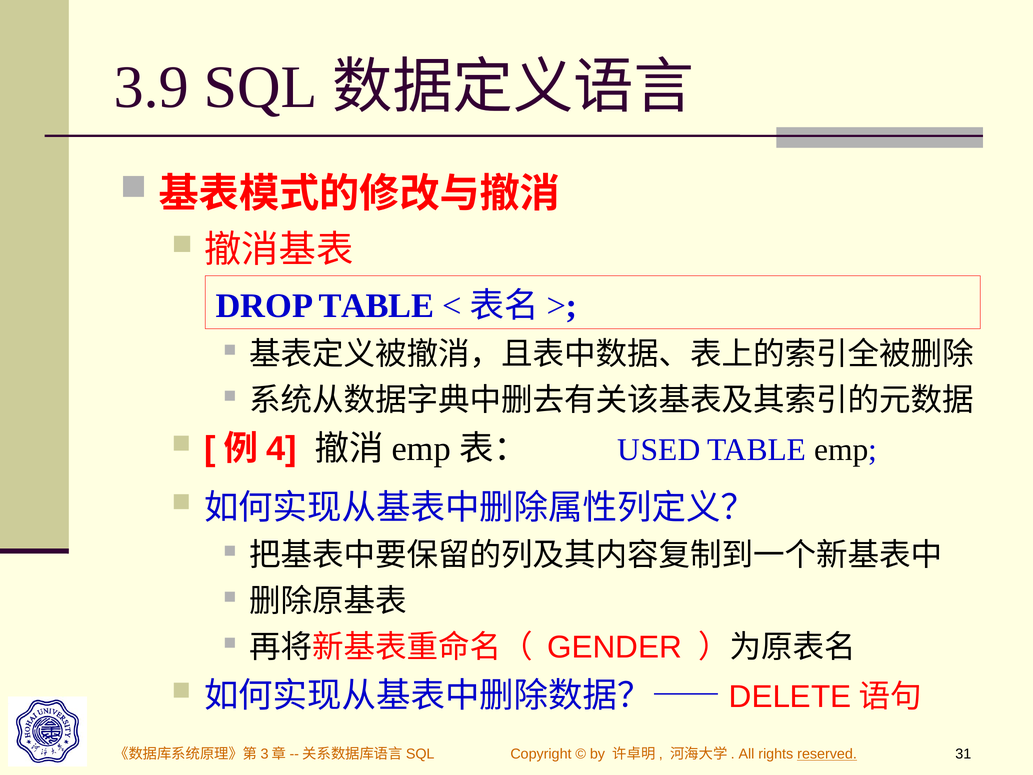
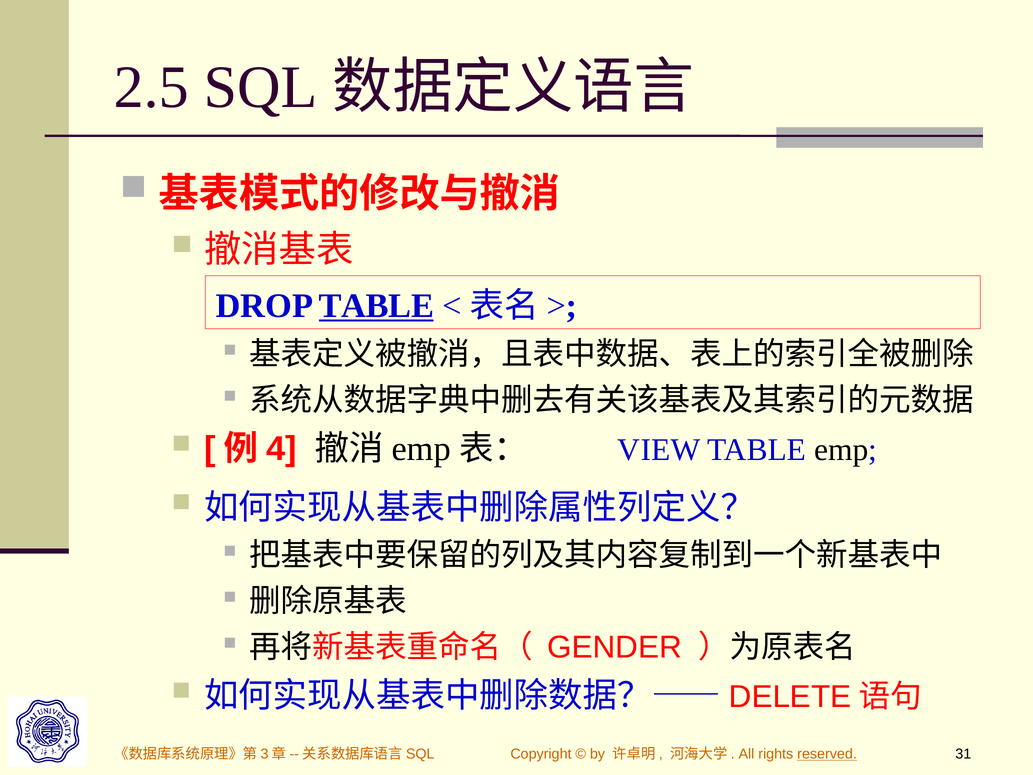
3.9: 3.9 -> 2.5 (151, 88)
TABLE underline: none -> present (376, 306)
USED: USED -> VIEW (659, 450)
